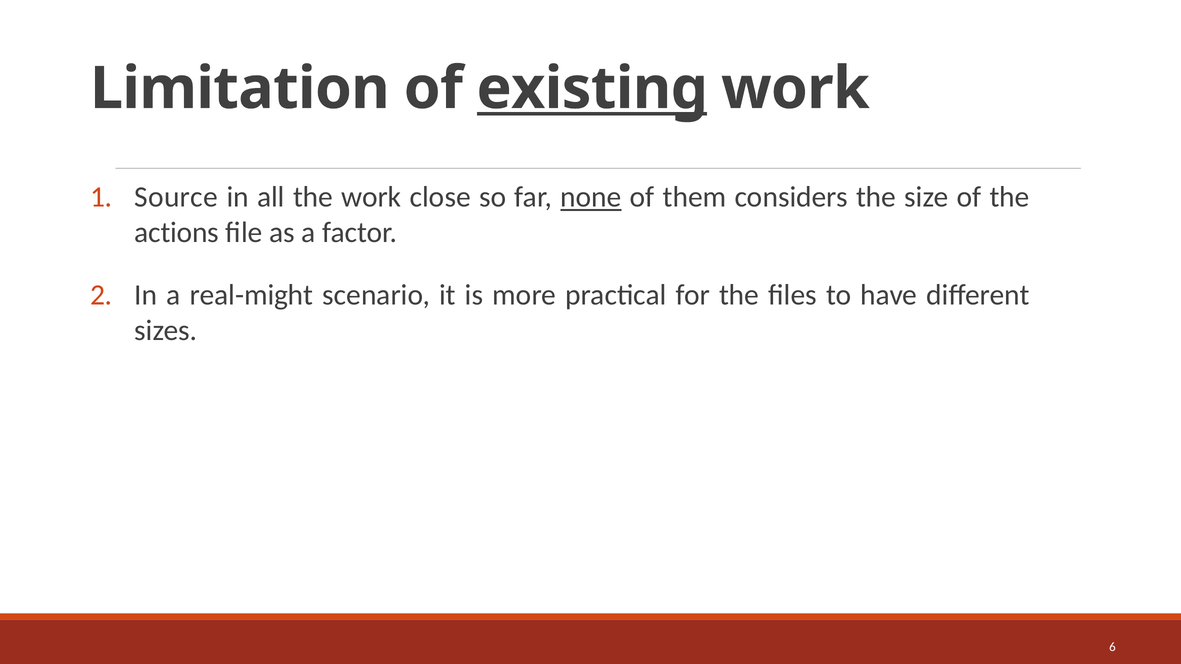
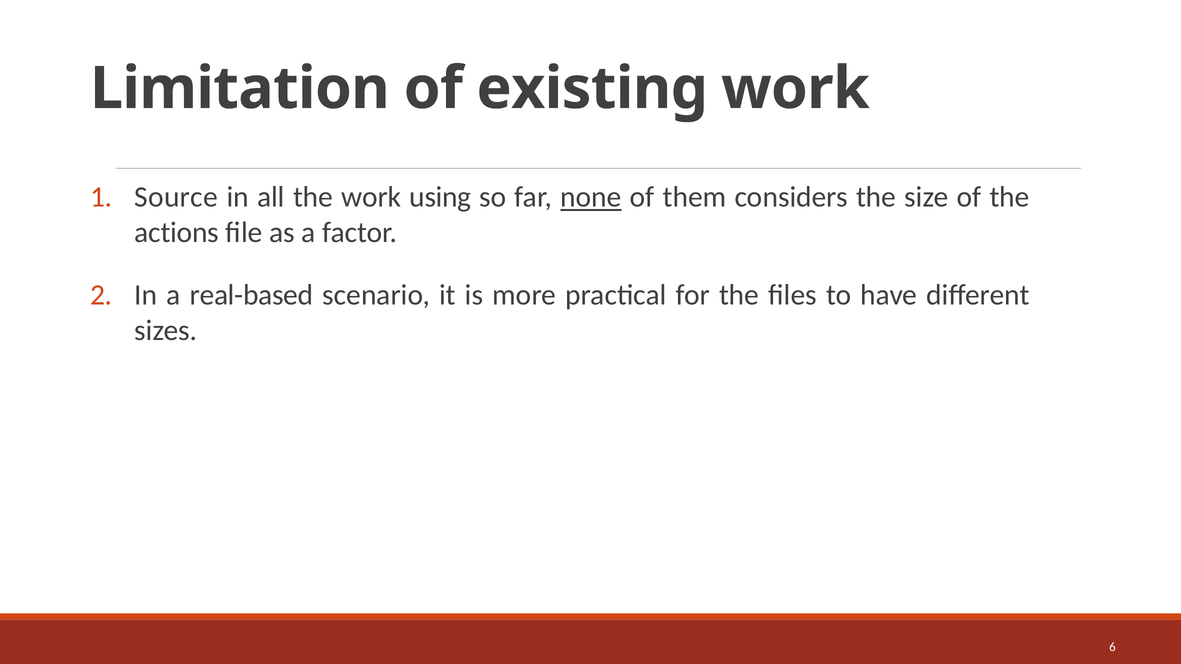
existing underline: present -> none (592, 89)
close: close -> using (440, 197)
real-might: real-might -> real-based (252, 295)
